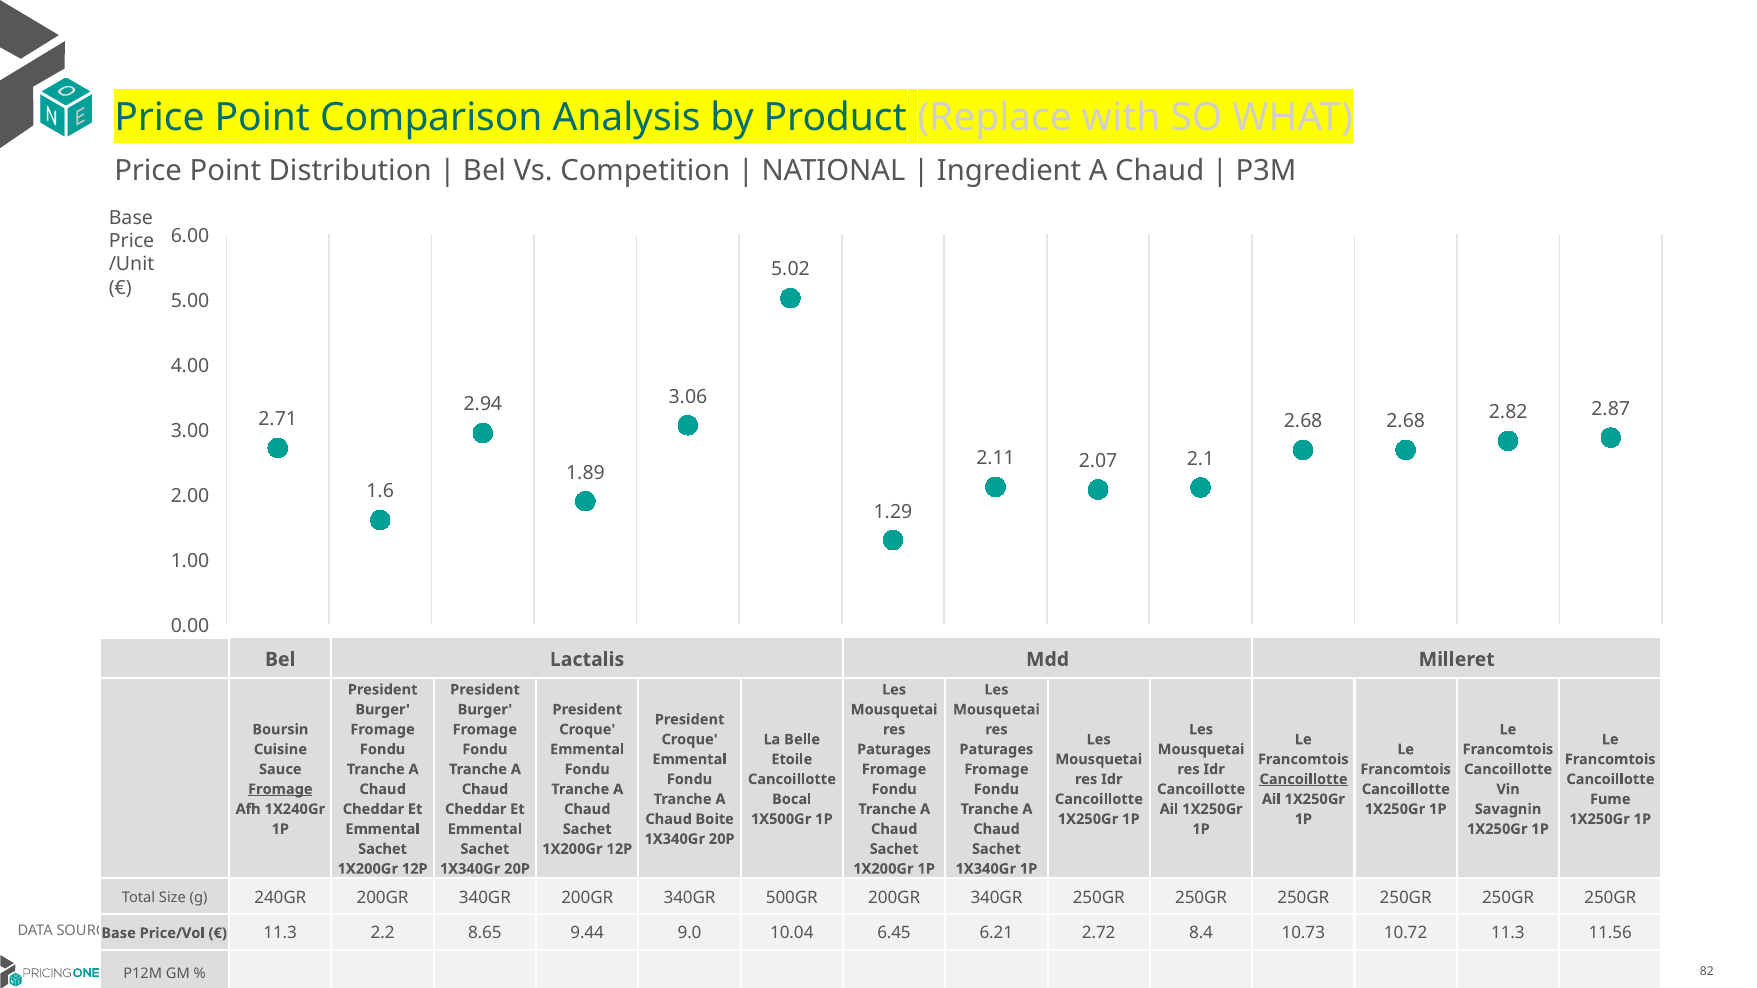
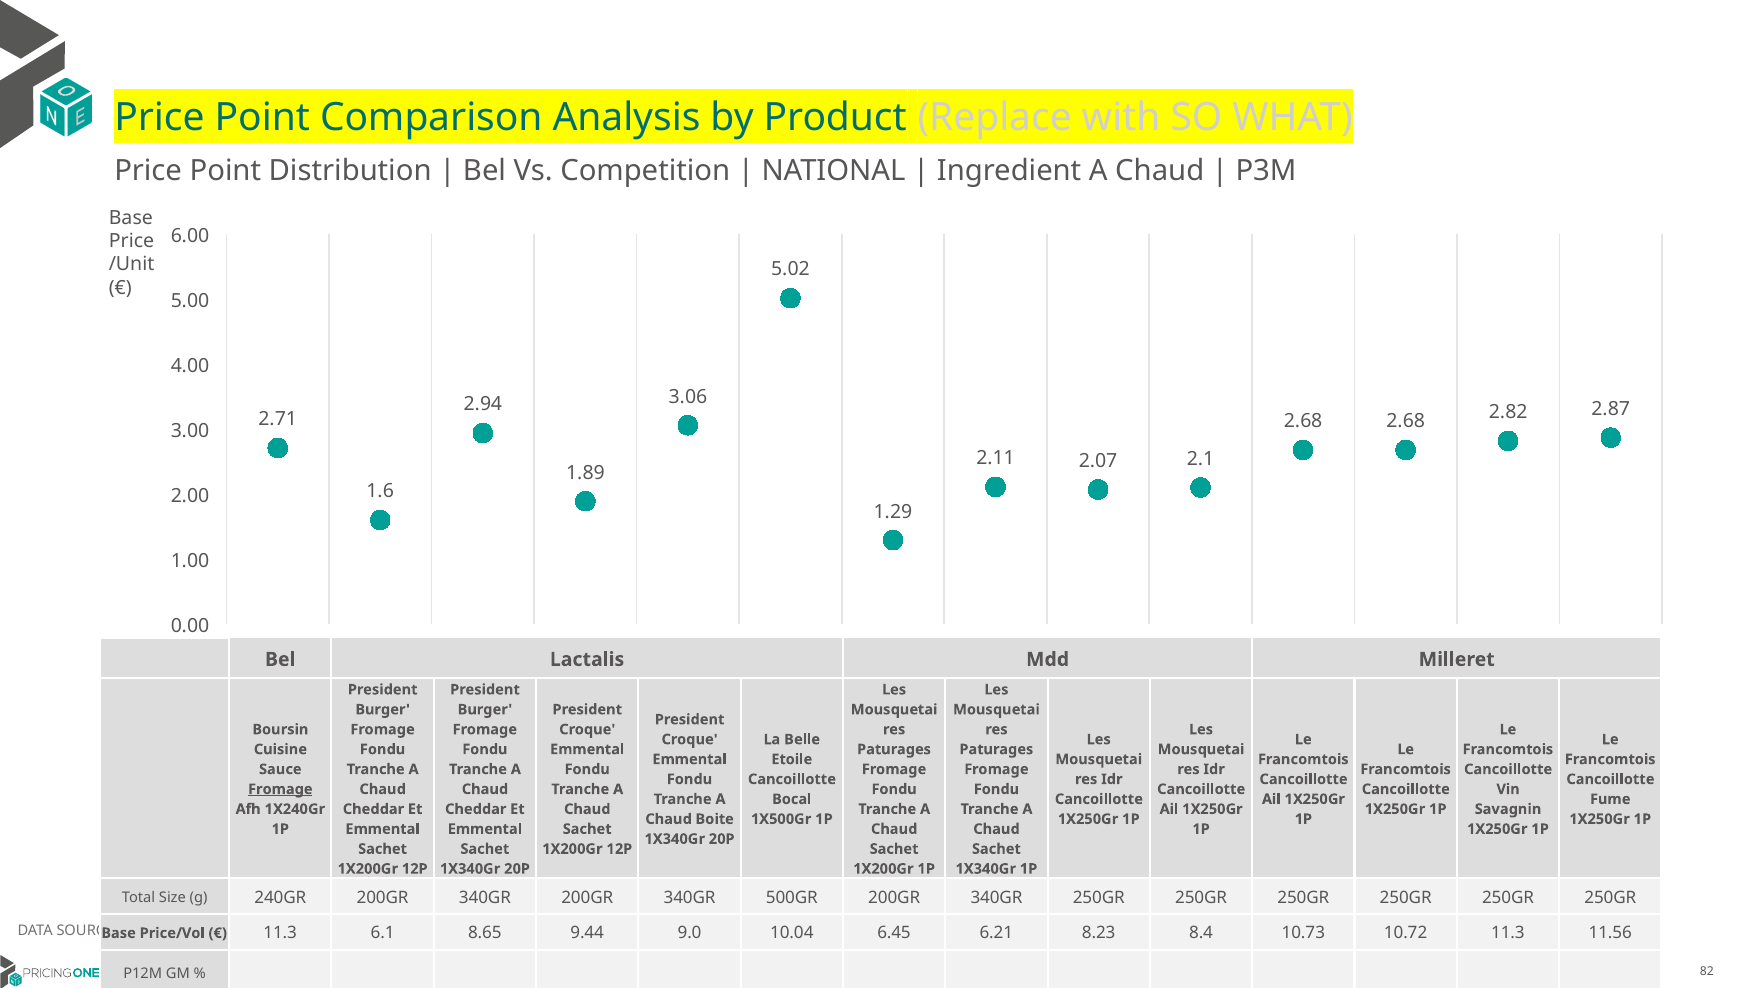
Cancoillotte underline: present -> none (1304, 780)
2.2: 2.2 -> 6.1 (383, 934)
2.72: 2.72 -> 8.23 (1099, 934)
